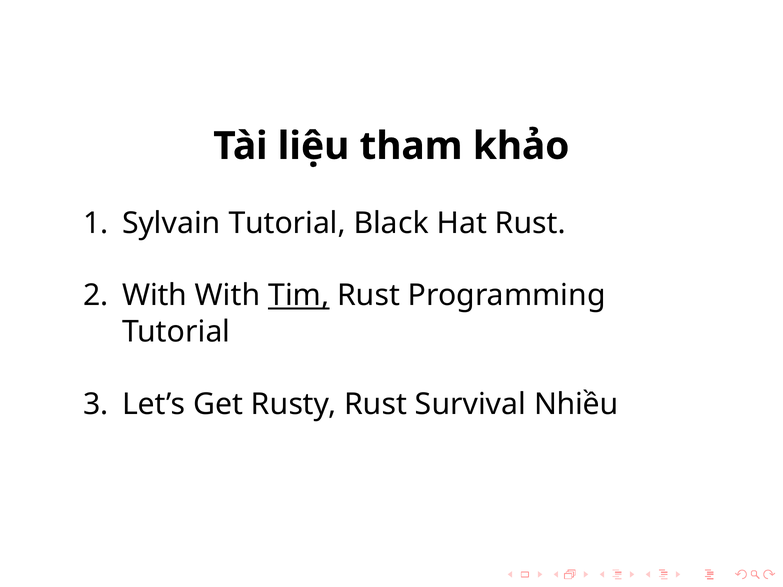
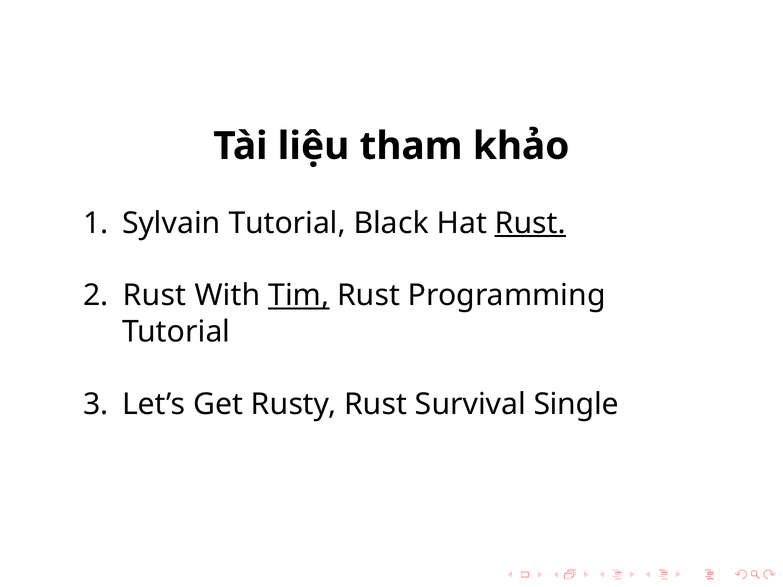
Rust underline: none -> present (530, 223)
With: With -> Rust (154, 296)
Nhiều: Nhiều -> Single (576, 405)
